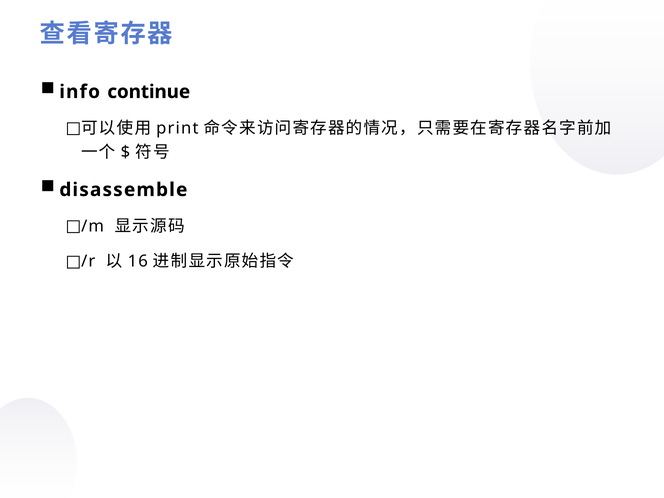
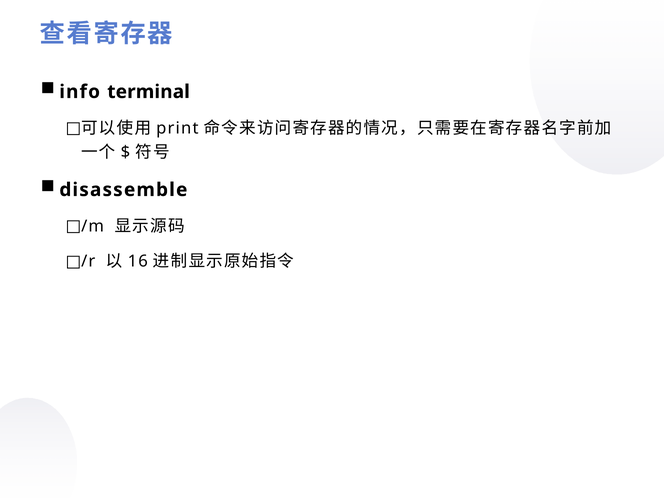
continue: continue -> terminal (149, 92)
